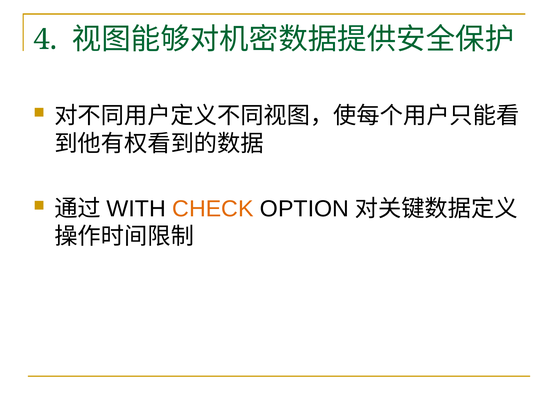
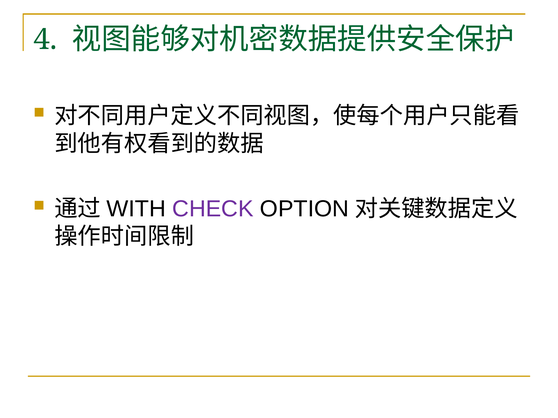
CHECK colour: orange -> purple (213, 209)
